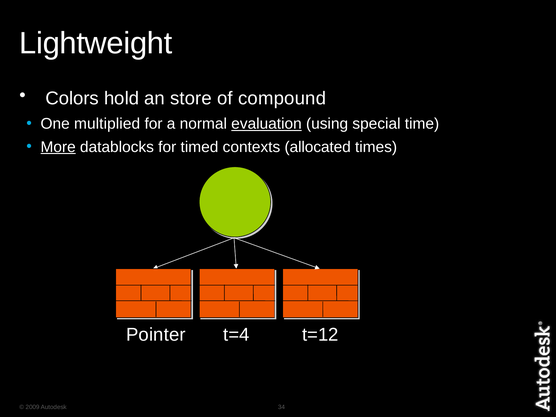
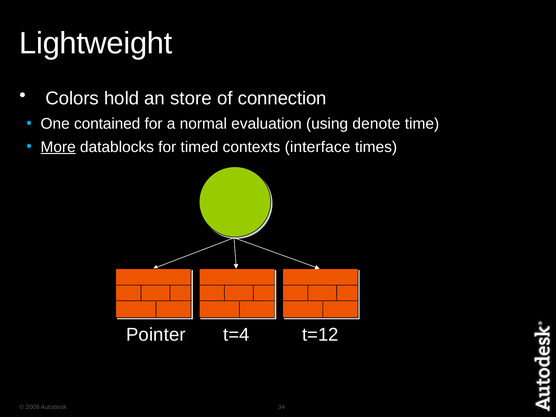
compound: compound -> connection (282, 99)
multiplied: multiplied -> contained (107, 124)
evaluation underline: present -> none (267, 124)
special: special -> denote (376, 124)
allocated: allocated -> interface (318, 147)
